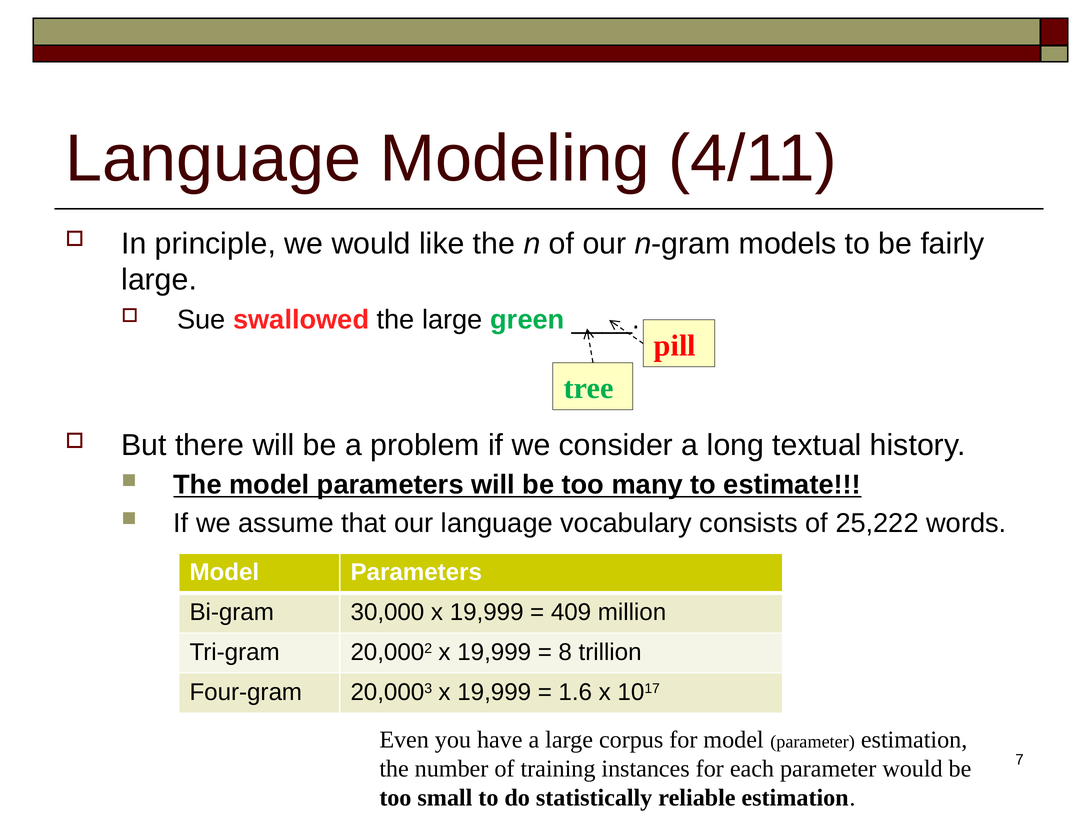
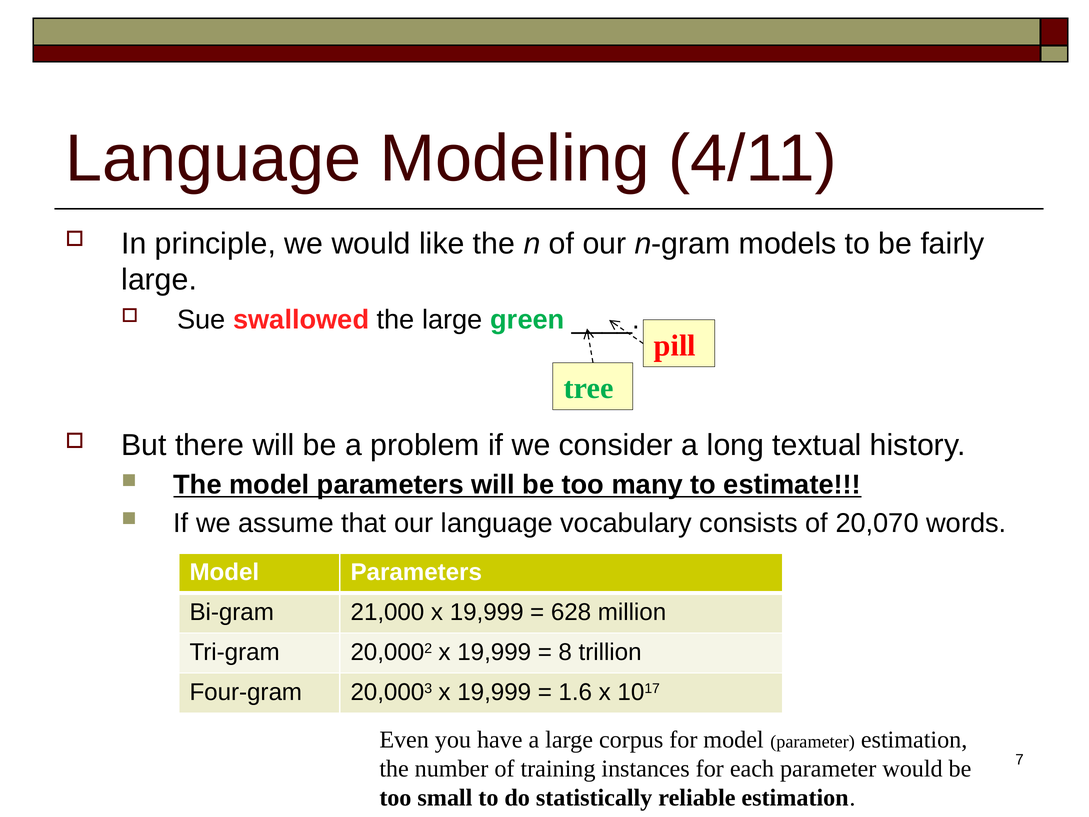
25,222: 25,222 -> 20,070 (877, 523)
30,000: 30,000 -> 21,000 (387, 612)
409: 409 -> 628 (571, 612)
